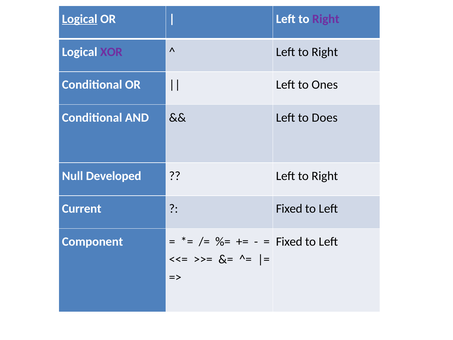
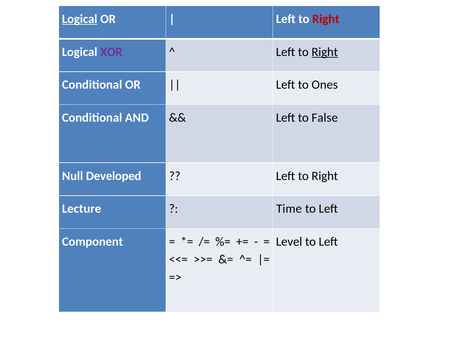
Right colour: purple -> red (326, 19)
Right underline: none -> present (325, 52)
Does: Does -> False (325, 118)
Current: Current -> Lecture (82, 209)
Fixed: Fixed -> Time (289, 209)
Fixed: Fixed -> Level (289, 242)
